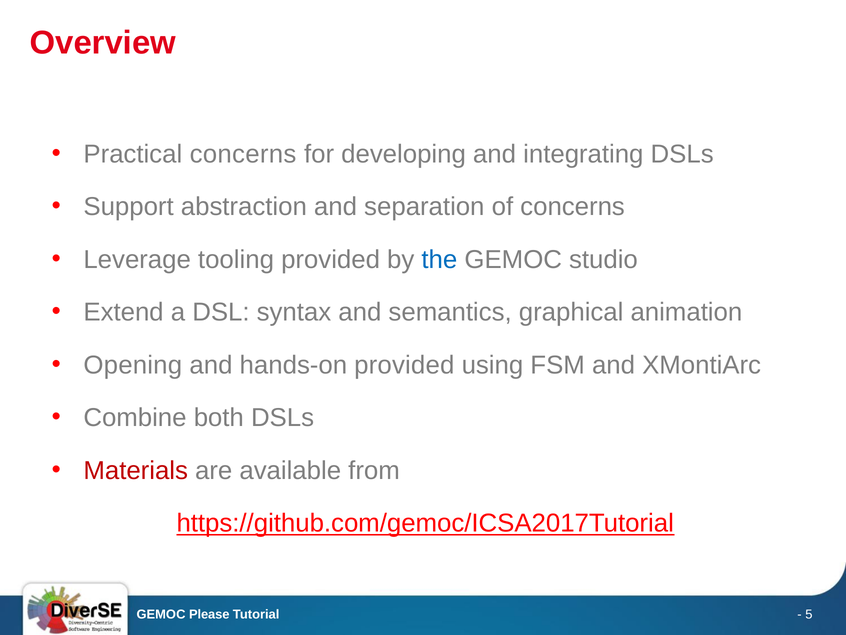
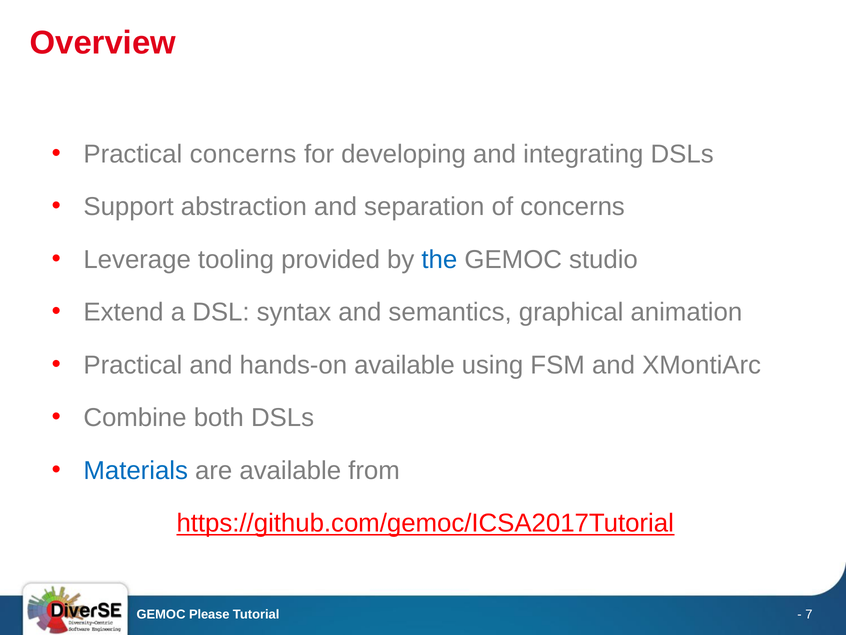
Opening: Opening -> Practical (133, 365)
hands-on provided: provided -> available (404, 365)
Materials colour: red -> blue (136, 470)
5: 5 -> 7 (809, 614)
